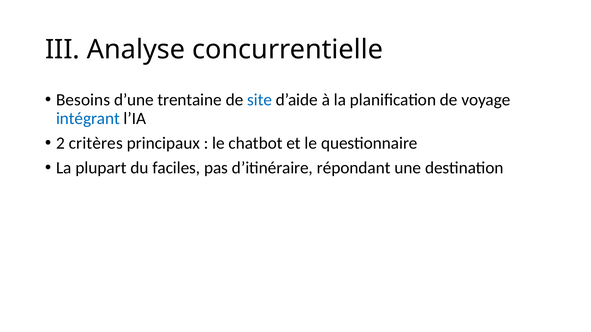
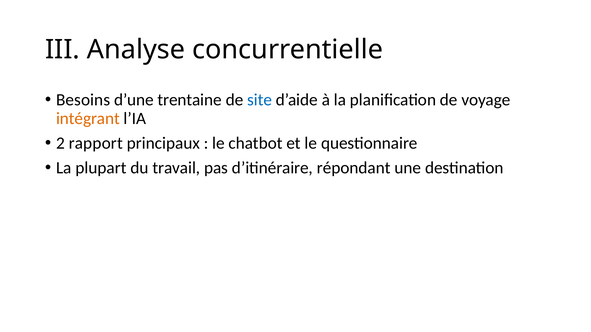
intégrant colour: blue -> orange (88, 119)
critères: critères -> rapport (96, 143)
faciles: faciles -> travail (176, 168)
